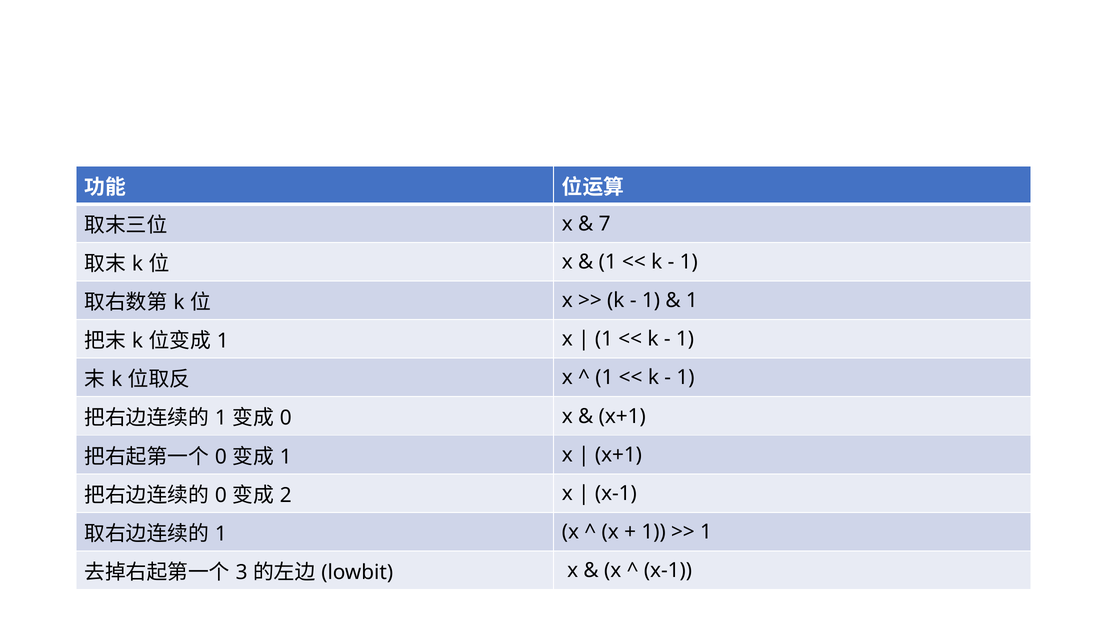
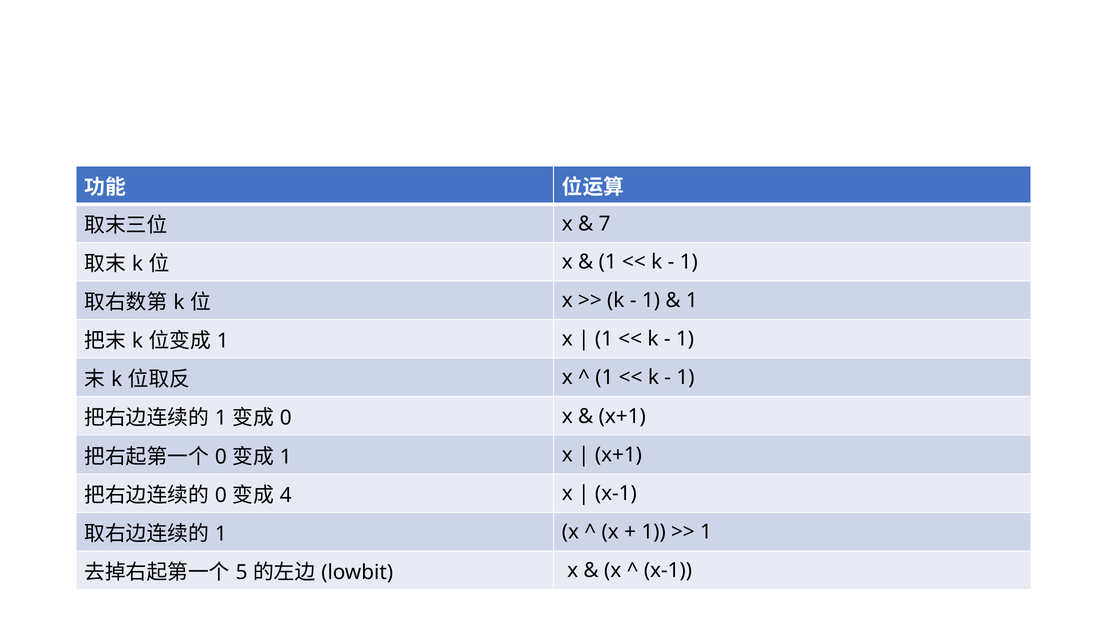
2: 2 -> 4 (286, 495)
3: 3 -> 5 (242, 572)
